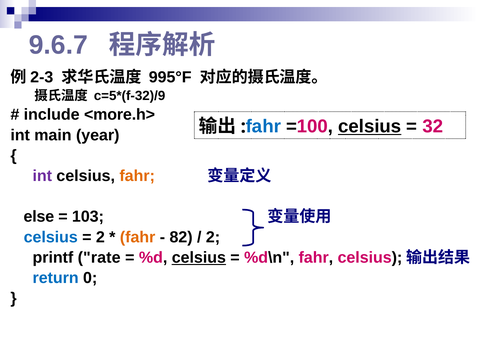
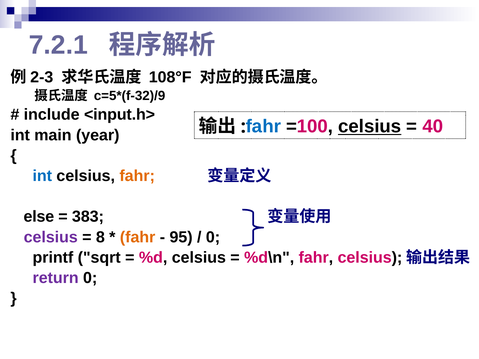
9.6.7: 9.6.7 -> 7.2.1 (58, 45)
995°F: 995°F -> 108°F (170, 77)
<more.h>: <more.h> -> <input.h> (119, 115)
32: 32 -> 40 (433, 127)
int colour: purple -> blue (42, 176)
103: 103 -> 383 (88, 217)
celsius colour: blue -> purple (51, 237)
2: 2 -> 8 (100, 237)
82: 82 -> 95 (181, 237)
2: 2 -> 0 (213, 237)
rate: rate -> sqrt (99, 258)
celsius underline: present -> none (199, 258)
return colour: blue -> purple (56, 278)
